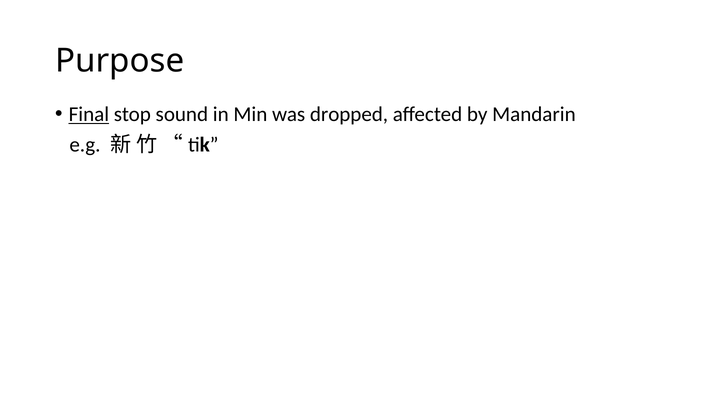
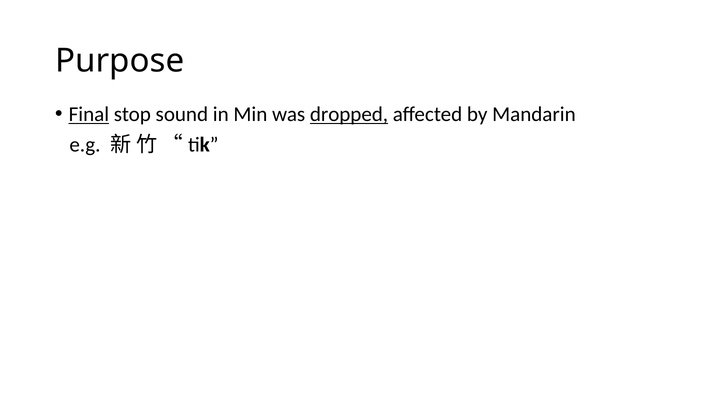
dropped underline: none -> present (349, 114)
